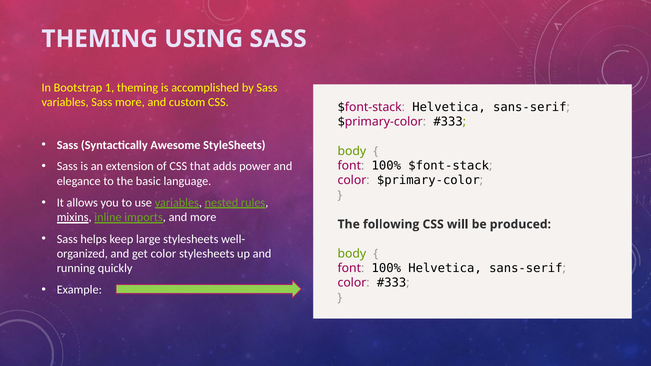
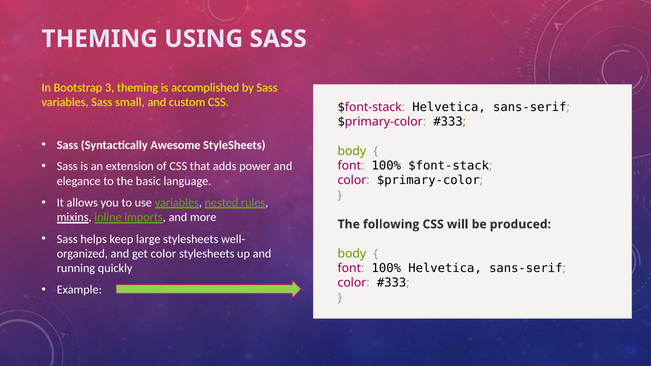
1: 1 -> 3 (110, 88)
Sass more: more -> small (130, 102)
